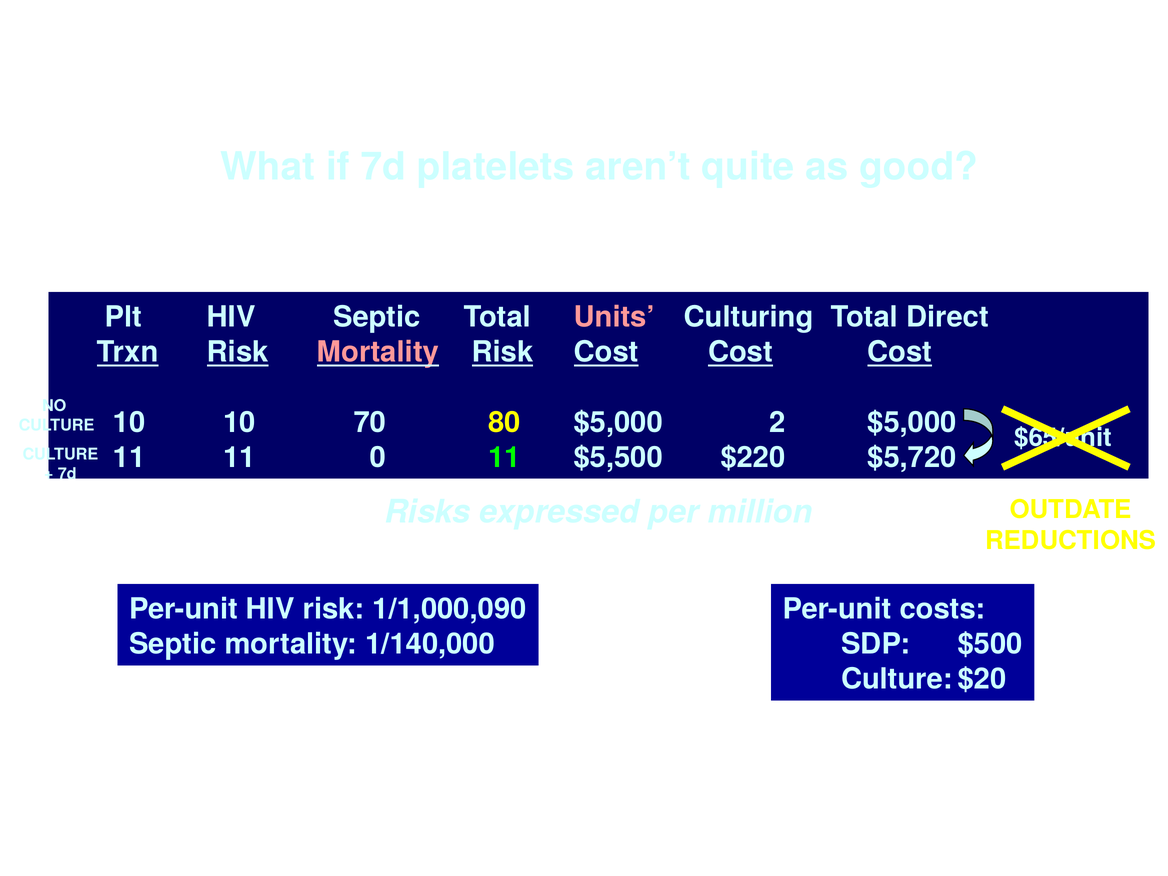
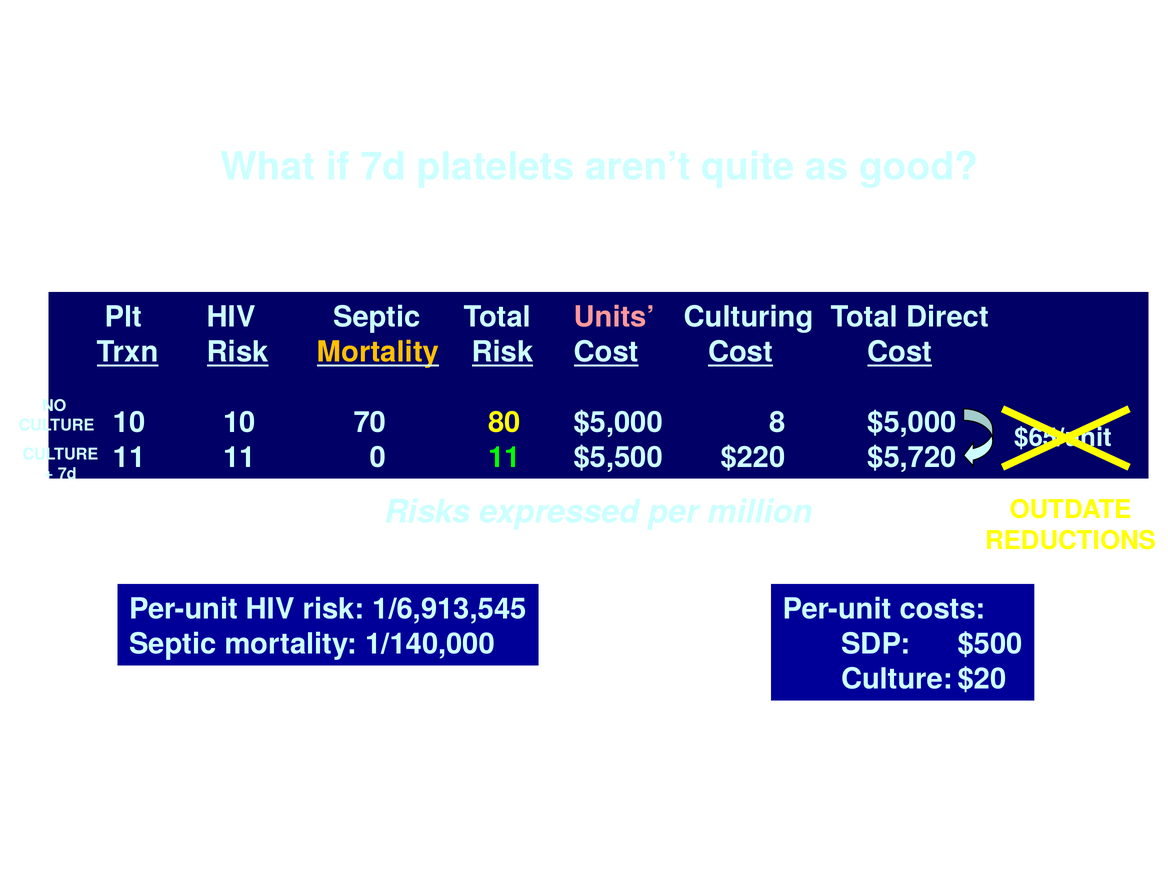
Mortality colour: pink -> yellow (378, 352)
2: 2 -> 8 (777, 422)
1/1,000,090: 1/1,000,090 -> 1/6,913,545 (449, 609)
